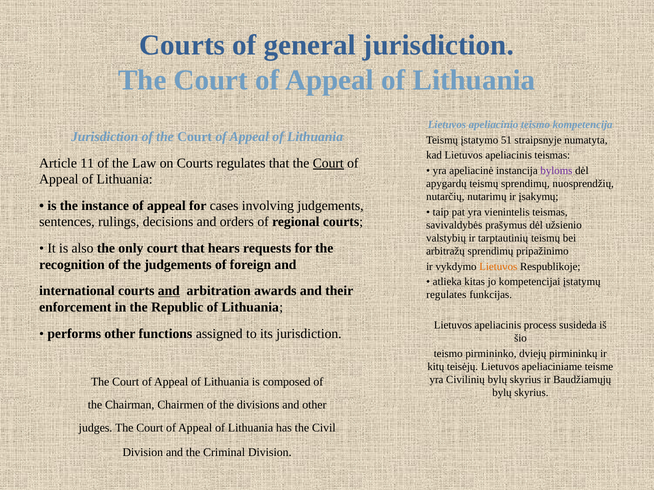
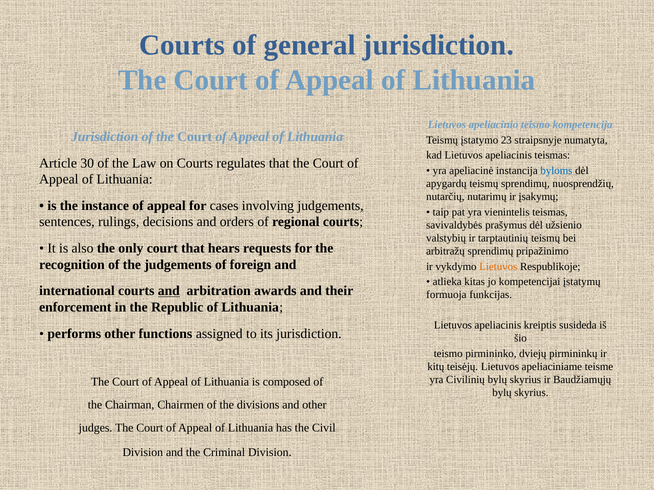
51: 51 -> 23 (506, 140)
11: 11 -> 30 (87, 163)
Court underline: present -> none (328, 163)
byloms colour: purple -> blue (556, 171)
regulates: regulates -> formuoja (446, 295)
process: process -> kreiptis (540, 326)
